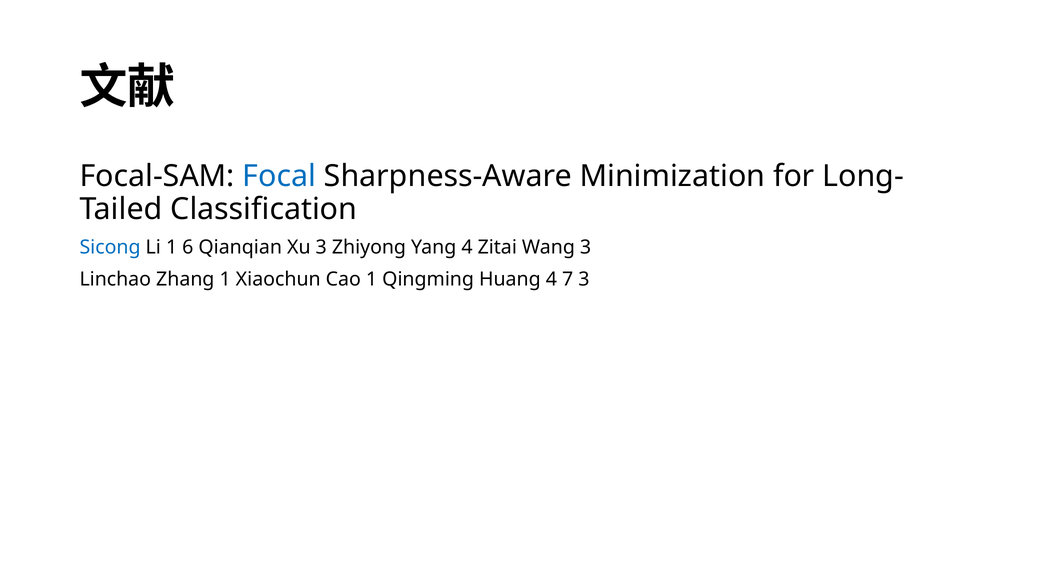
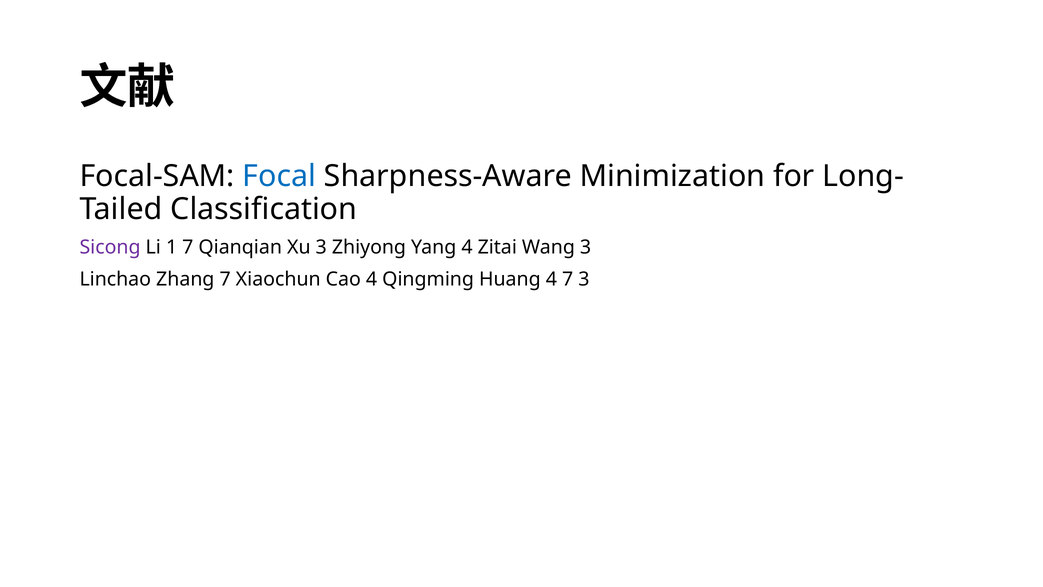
Sicong colour: blue -> purple (110, 247)
1 6: 6 -> 7 (188, 247)
Zhang 1: 1 -> 7 (225, 279)
Cao 1: 1 -> 4 (372, 279)
